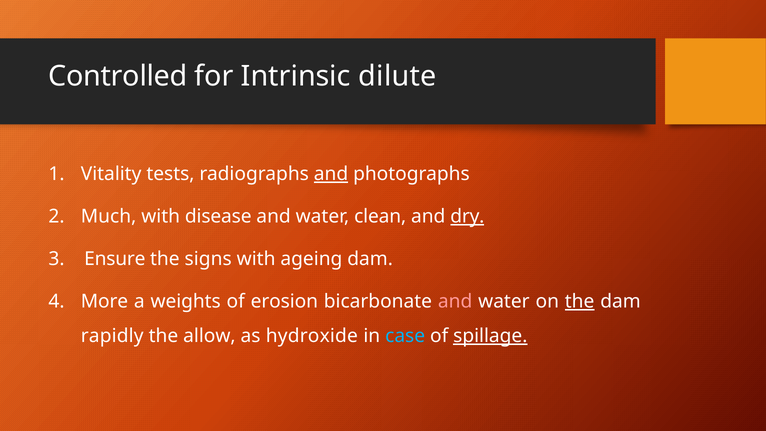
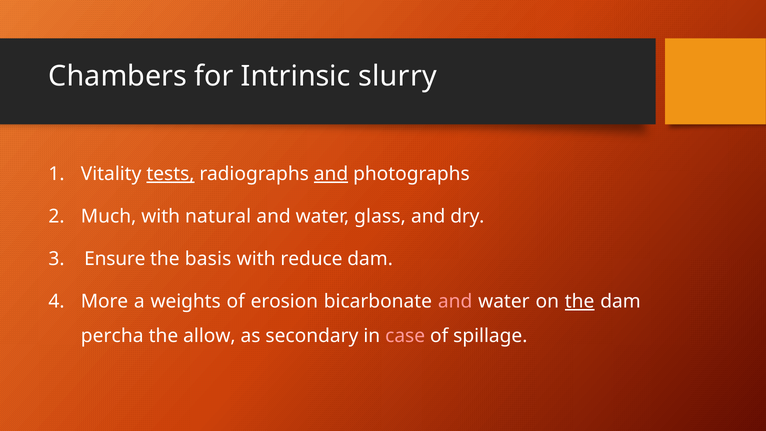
Controlled: Controlled -> Chambers (118, 76)
dilute: dilute -> slurry (398, 76)
tests underline: none -> present (170, 174)
disease: disease -> natural (218, 216)
clean: clean -> glass (380, 216)
dry underline: present -> none (467, 216)
signs: signs -> basis (208, 259)
ageing: ageing -> reduce (311, 259)
rapidly: rapidly -> percha (112, 336)
hydroxide: hydroxide -> secondary (312, 336)
case colour: light blue -> pink (405, 336)
spillage underline: present -> none (490, 336)
